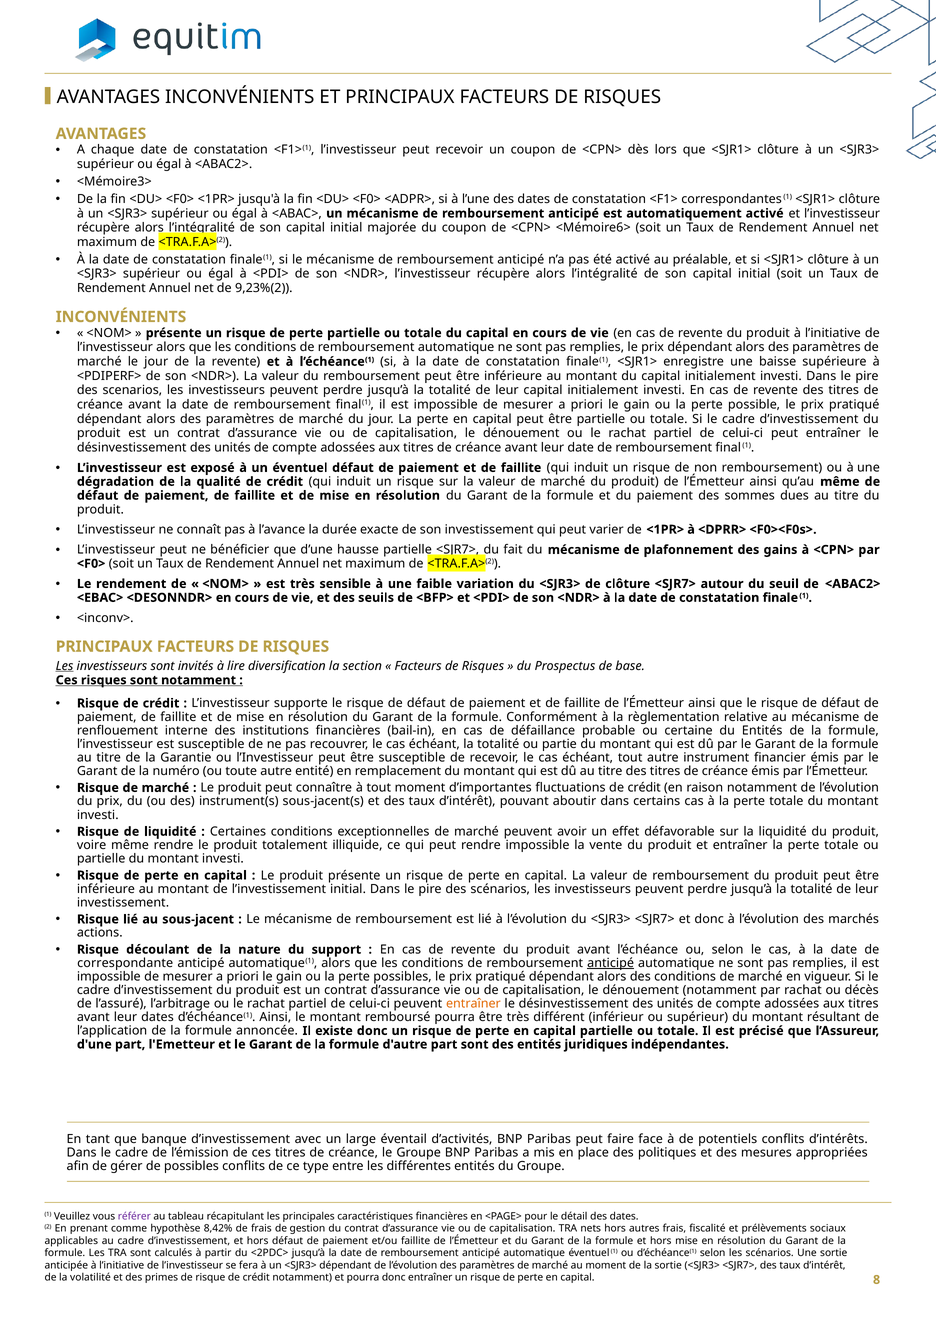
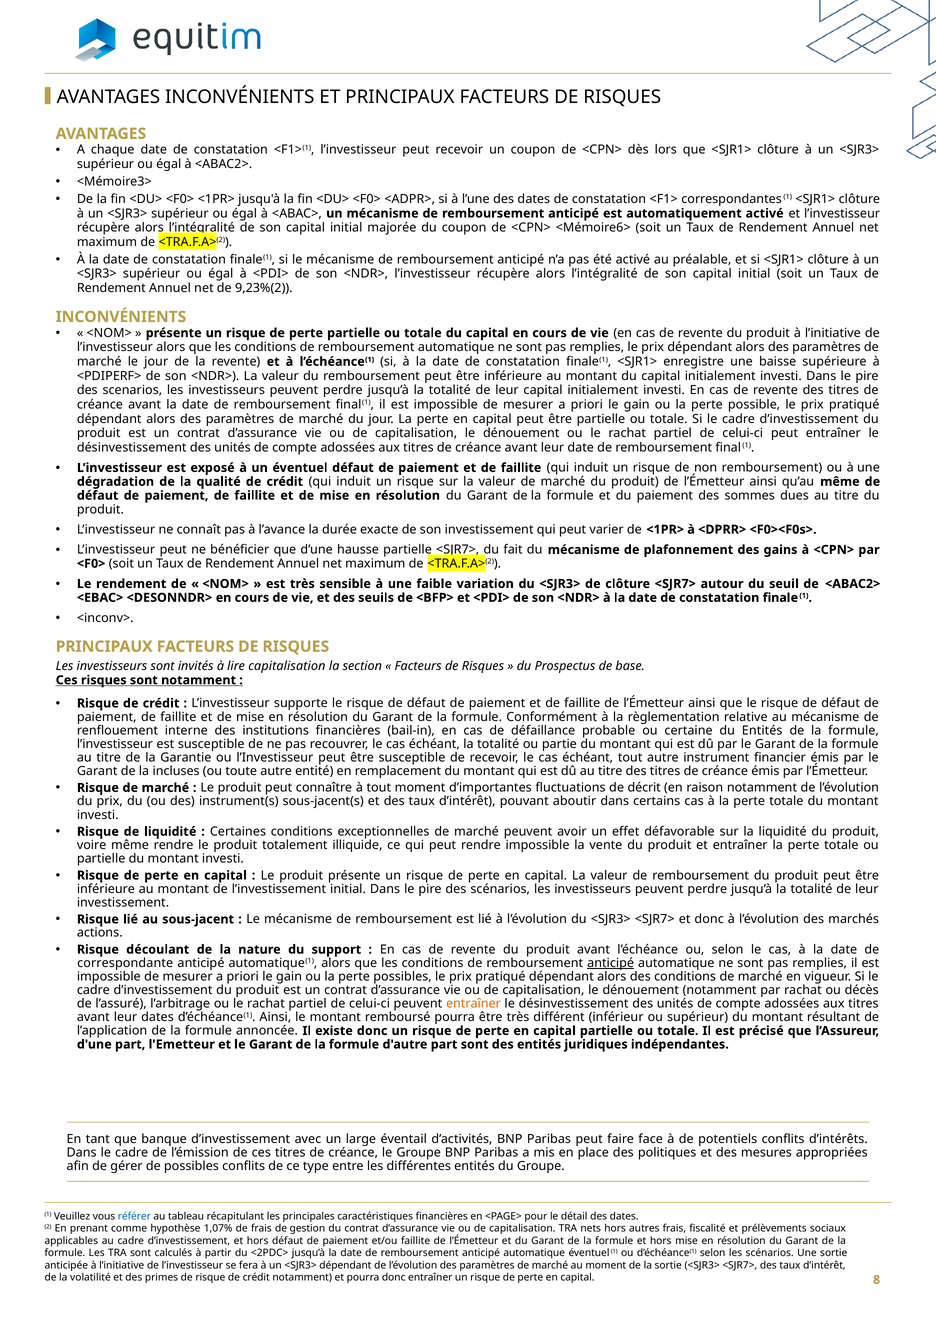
Les underline: present -> none (65, 666)
lire diversification: diversification -> capitalisation (287, 666)
numéro: numéro -> incluses (176, 771)
fluctuations de crédit: crédit -> décrit (644, 788)
référer colour: purple -> blue (134, 1216)
8,42%: 8,42% -> 1,07% (218, 1228)
